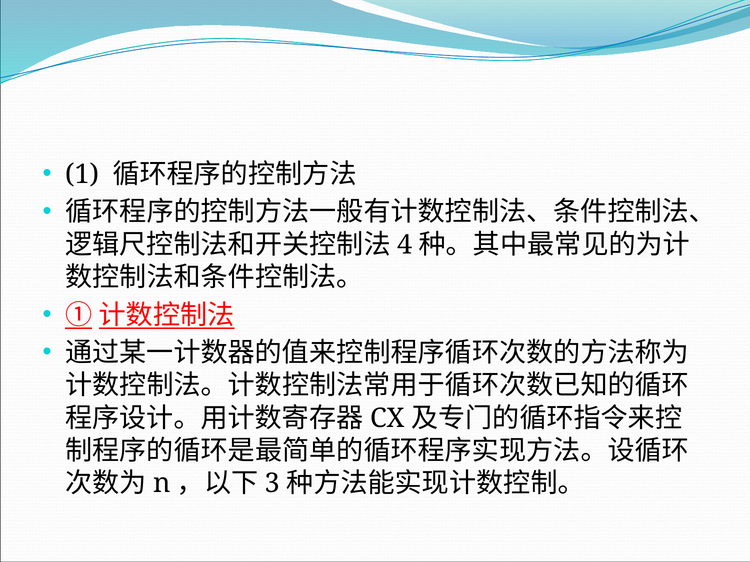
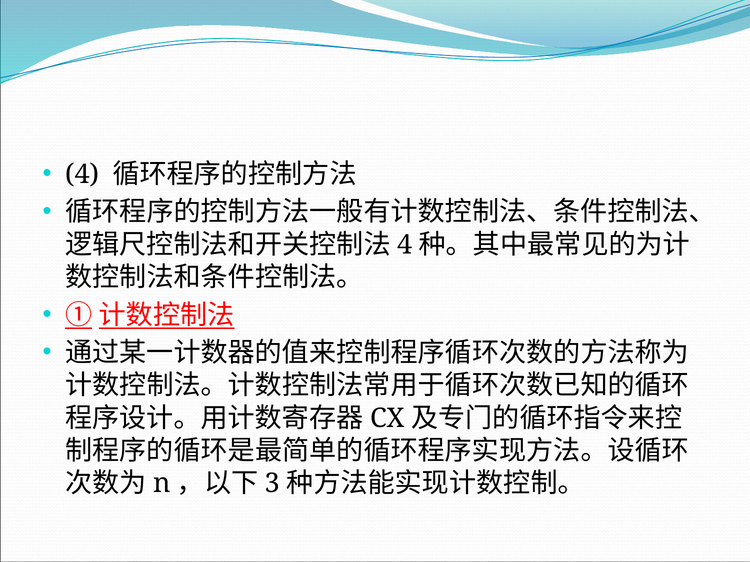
1: 1 -> 4 (82, 174)
